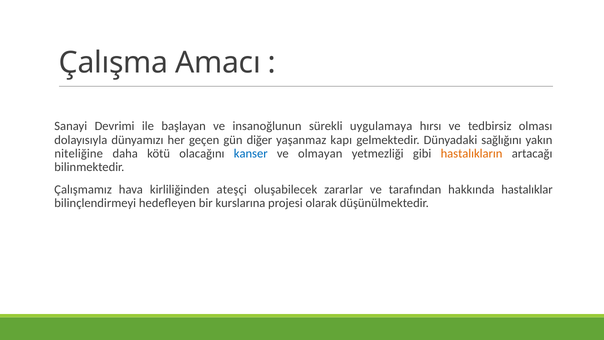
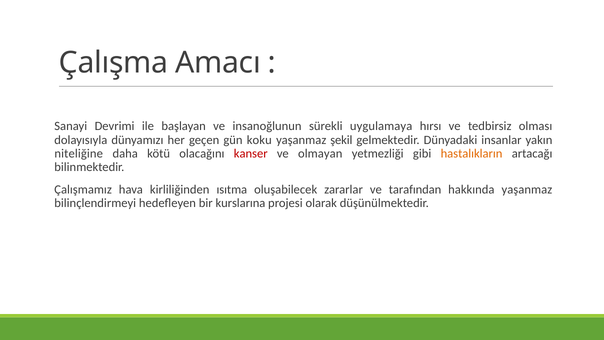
diğer: diğer -> koku (259, 140)
kapı: kapı -> şekil (341, 140)
sağlığını: sağlığını -> insanlar (501, 140)
kanser colour: blue -> red (251, 153)
ateşçi: ateşçi -> ısıtma (232, 189)
hakkında hastalıklar: hastalıklar -> yaşanmaz (527, 189)
